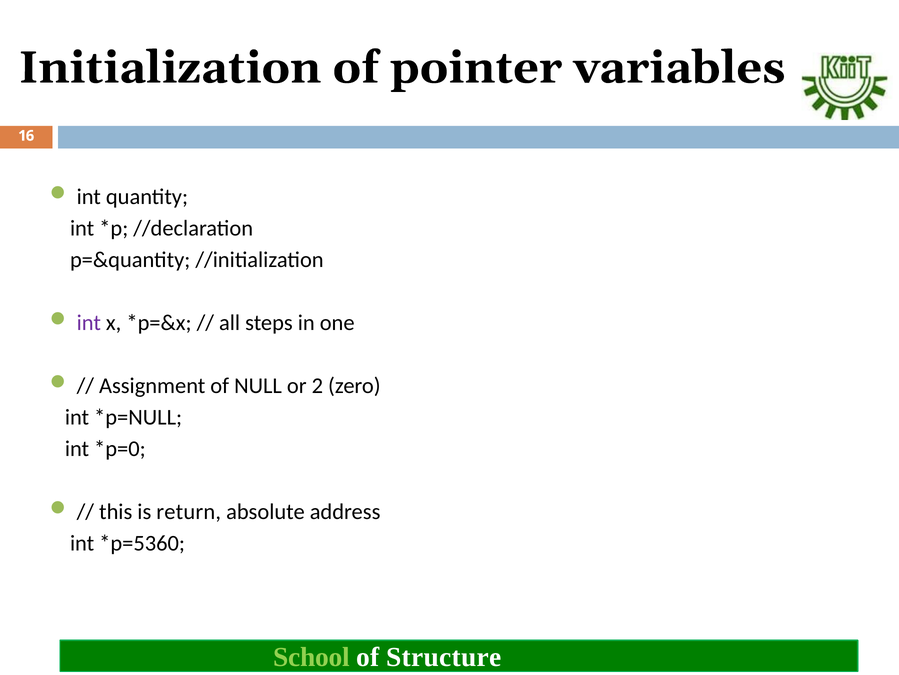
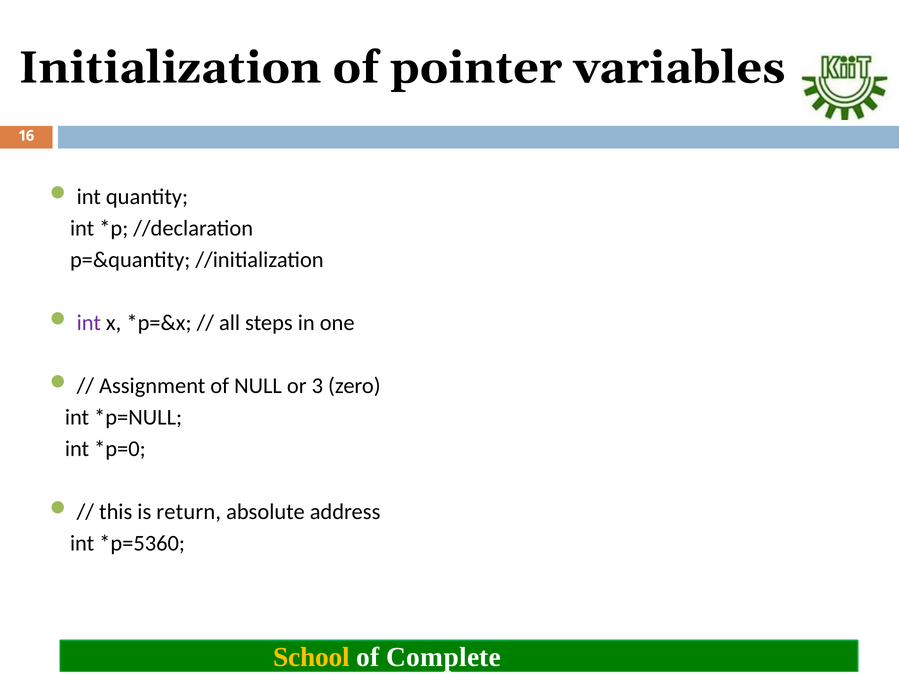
2: 2 -> 3 (317, 386)
School colour: light green -> yellow (312, 657)
Structure: Structure -> Complete (444, 657)
